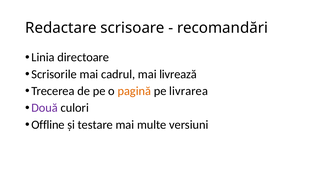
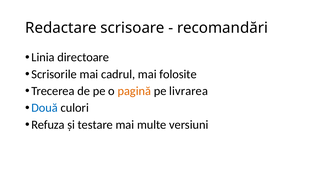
livrează: livrează -> folosite (178, 74)
Două colour: purple -> blue (45, 108)
Offline: Offline -> Refuza (48, 124)
